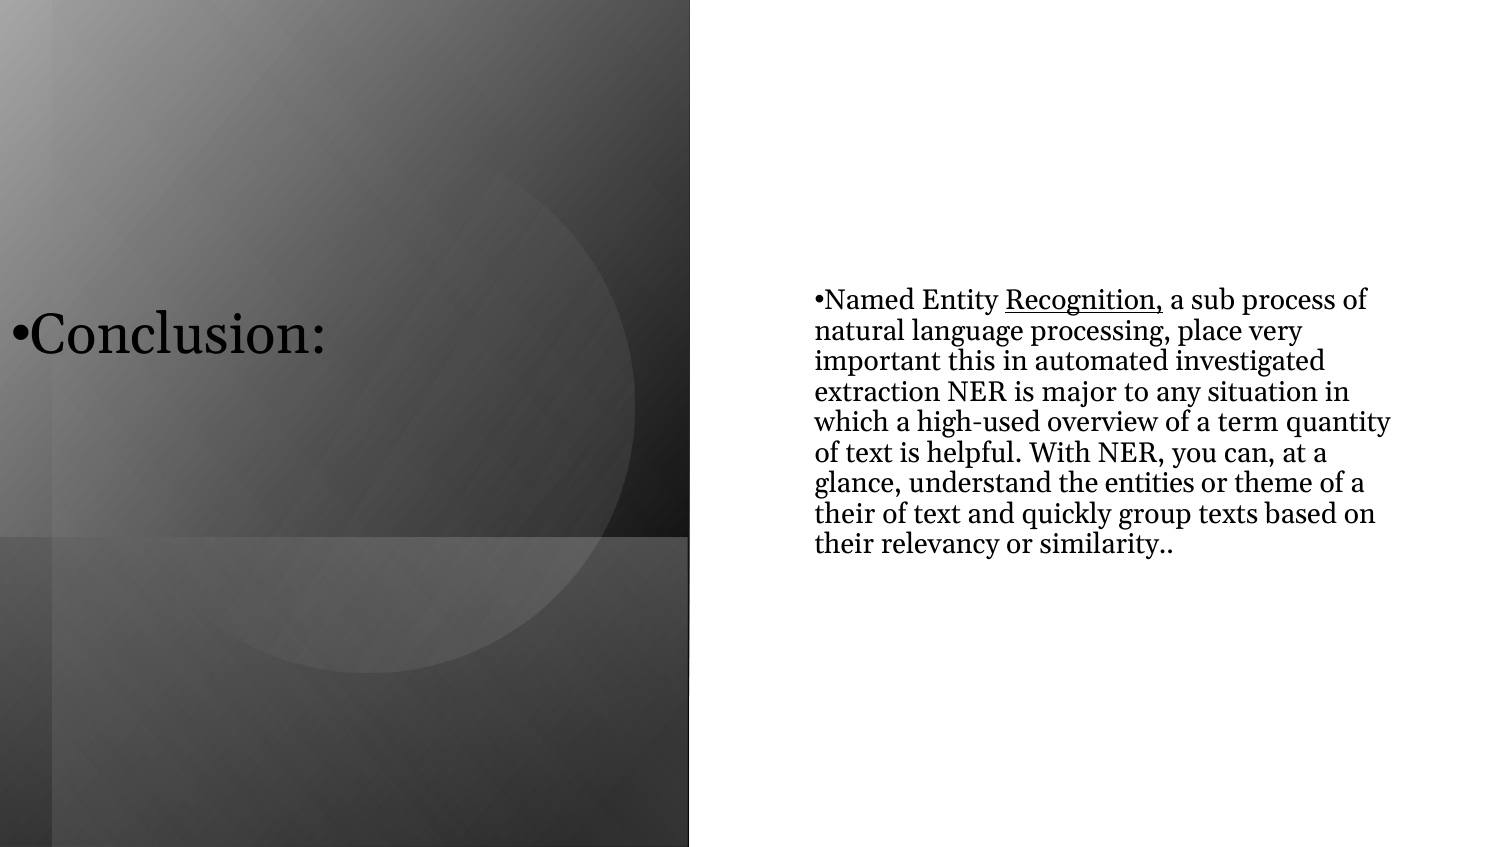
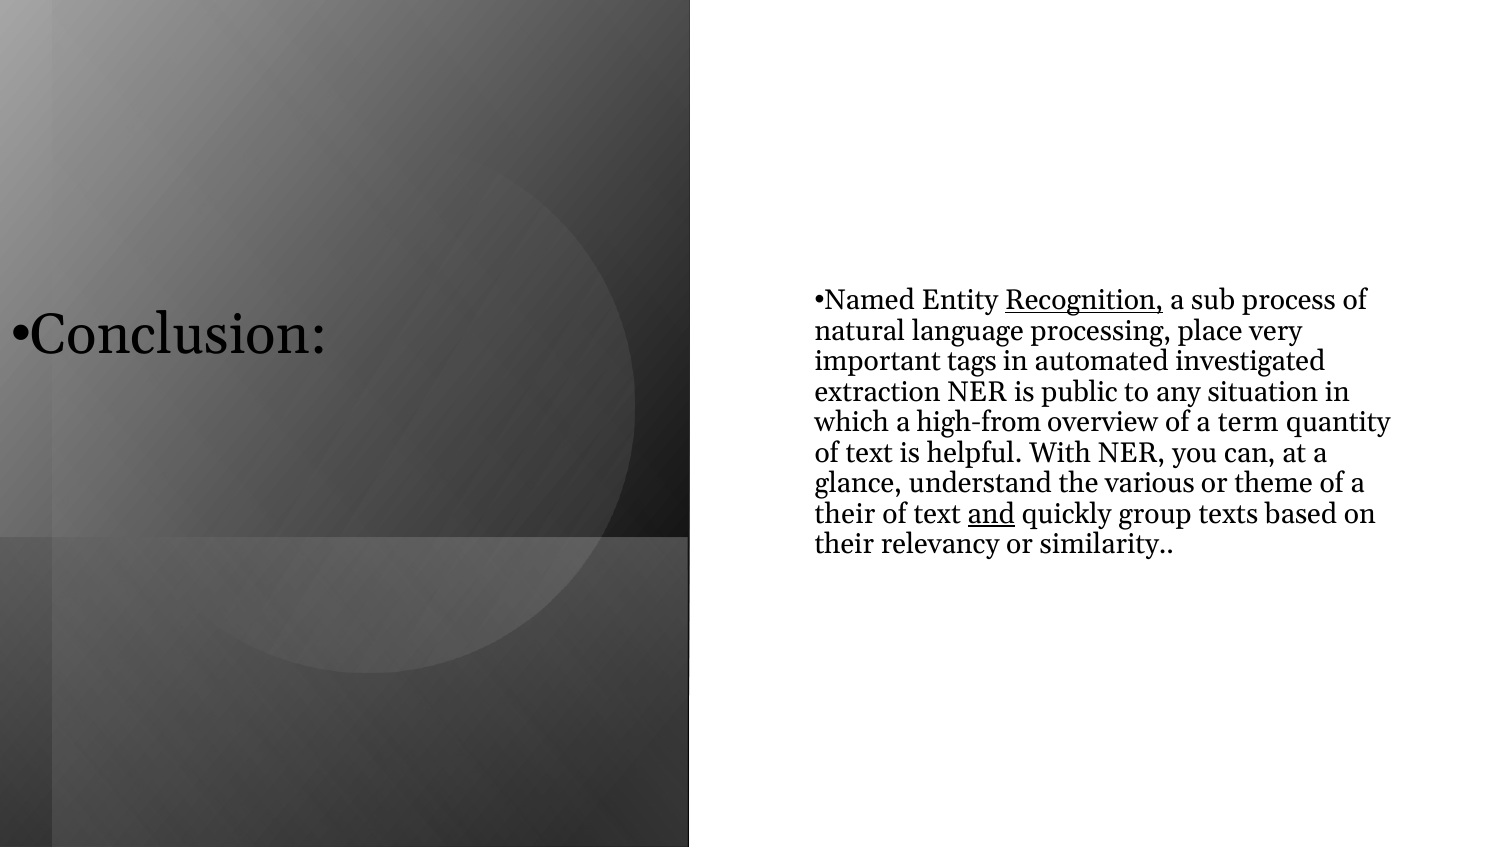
this: this -> tags (972, 362)
major: major -> public (1080, 392)
high-used: high-used -> high-from (979, 423)
entities: entities -> various (1150, 484)
and underline: none -> present (991, 514)
